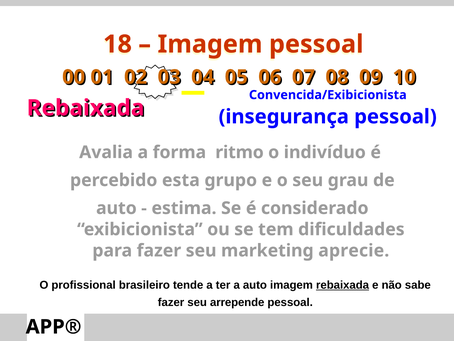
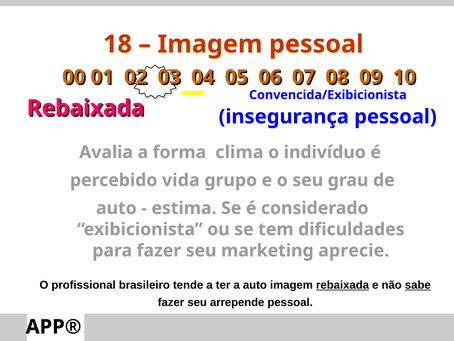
ritmo: ritmo -> clima (239, 152)
esta: esta -> vida (181, 180)
sabe underline: none -> present (418, 285)
